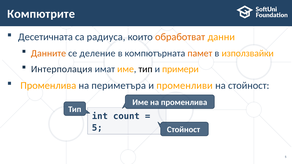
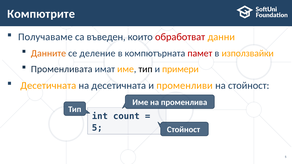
Десетичната: Десетичната -> Получаваме (45, 37)
радиуса: радиуса -> въведен (106, 37)
обработват colour: orange -> red (180, 37)
памет colour: orange -> red (200, 53)
Интерполация: Интерполация -> Променливата (62, 69)
Променлива: Променлива -> Десетичната (48, 86)
на периметъра: периметъра -> десетичната (119, 86)
